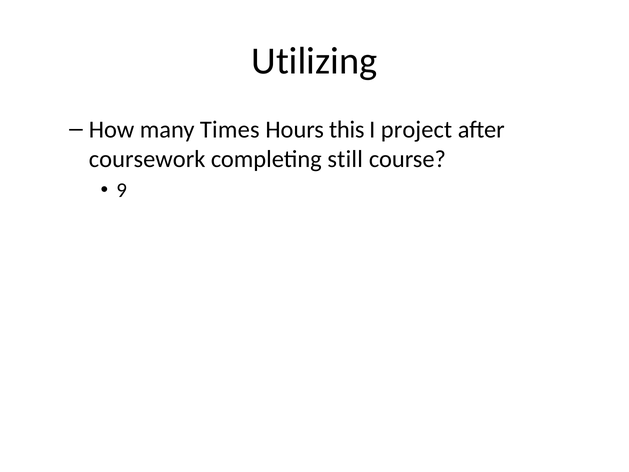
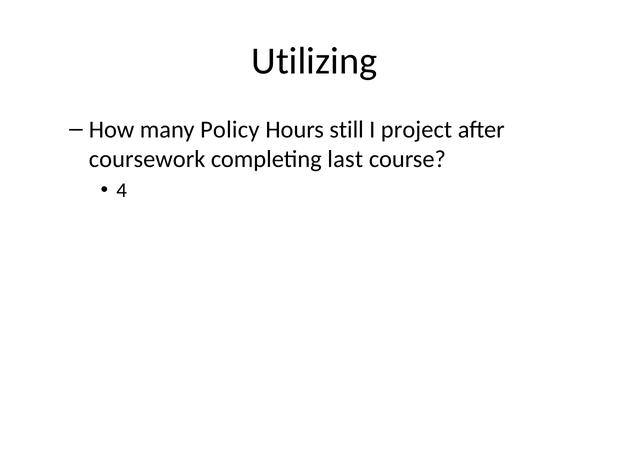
Times: Times -> Policy (230, 130)
this: this -> still (347, 130)
still: still -> last (345, 159)
9: 9 -> 4 (122, 190)
